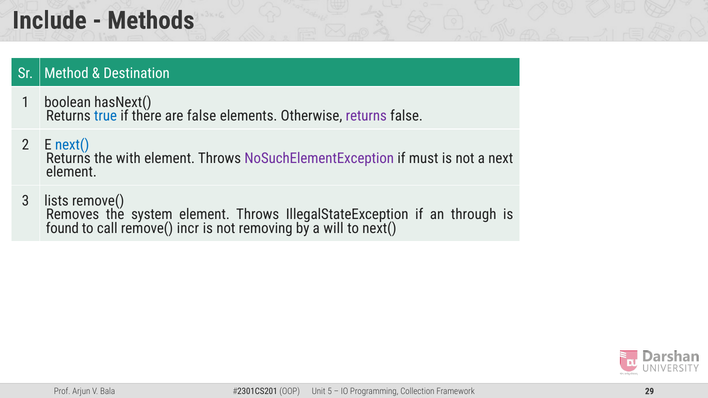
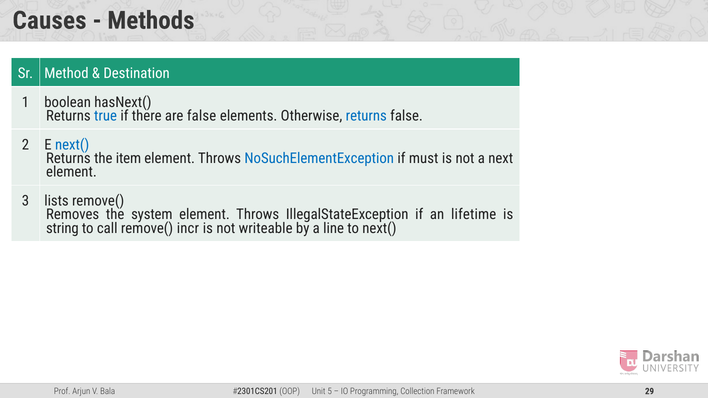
Include: Include -> Causes (50, 20)
returns colour: purple -> blue (366, 116)
with: with -> item (128, 159)
NoSuchElementException colour: purple -> blue (319, 159)
through: through -> lifetime (474, 215)
found: found -> string (62, 228)
removing: removing -> writeable (266, 228)
will: will -> line (334, 228)
